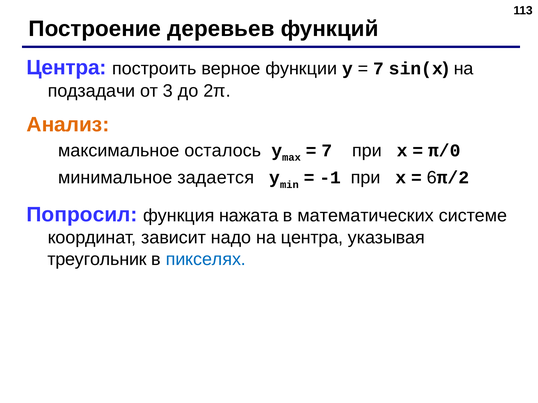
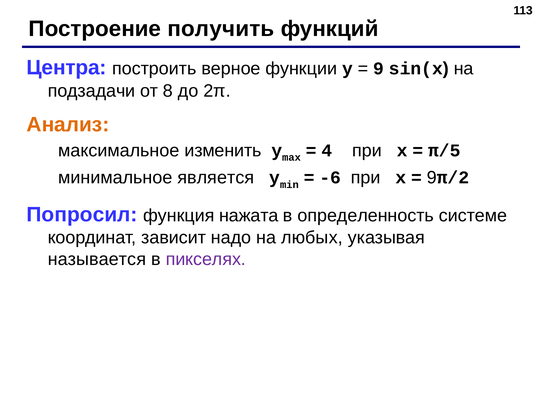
деревьев: деревьев -> получить (221, 29)
7: 7 -> 9 (379, 69)
3: 3 -> 8 (168, 91)
осталось: осталось -> изменить (223, 151)
7: 7 -> 4 (327, 151)
π/0: π/0 -> π/5 (444, 151)
задается: задается -> является (216, 178)
-1: -1 -> -6 (330, 178)
6: 6 -> 9 (432, 178)
математических: математических -> определенность (366, 216)
на центра: центра -> любых (312, 238)
треугольник: треугольник -> называется (97, 259)
пикселях colour: blue -> purple (206, 259)
